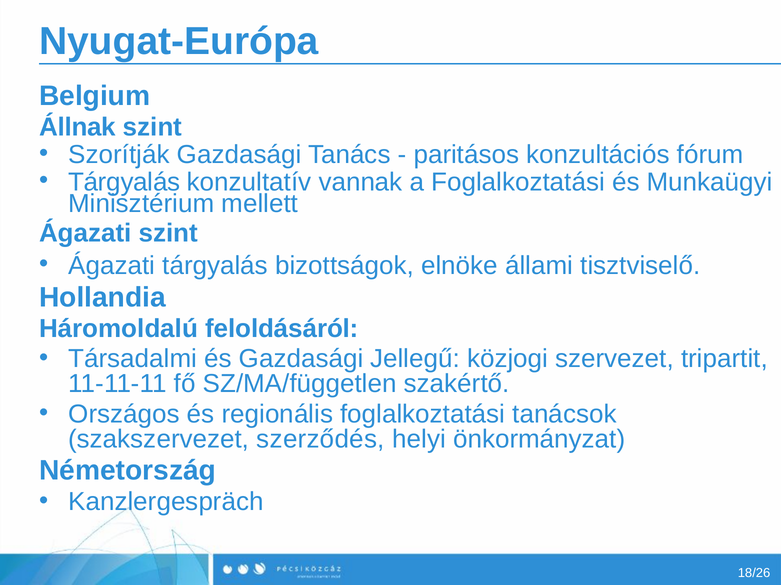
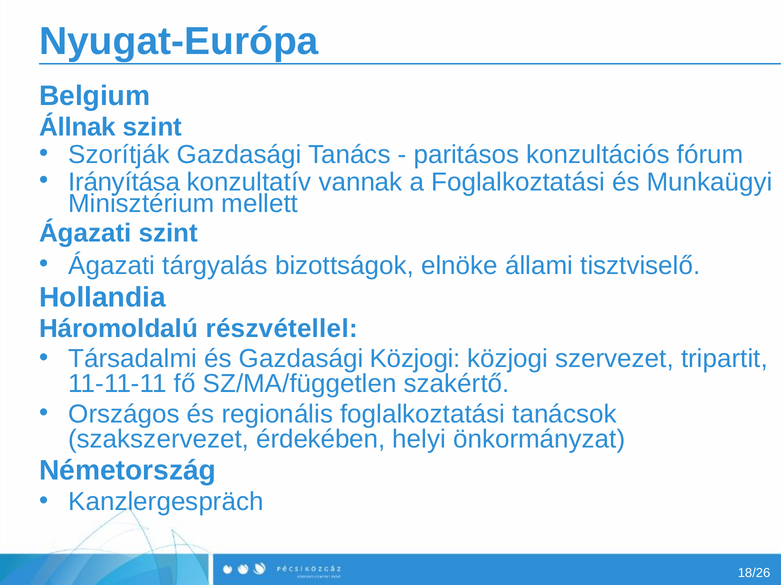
Tárgyalás: Tárgyalás -> Irányítása (124, 182)
feloldásáról: feloldásáról -> részvétellel (282, 329)
Gazdasági Jellegű: Jellegű -> Közjogi (415, 359)
szerződés: szerződés -> érdekében (321, 440)
